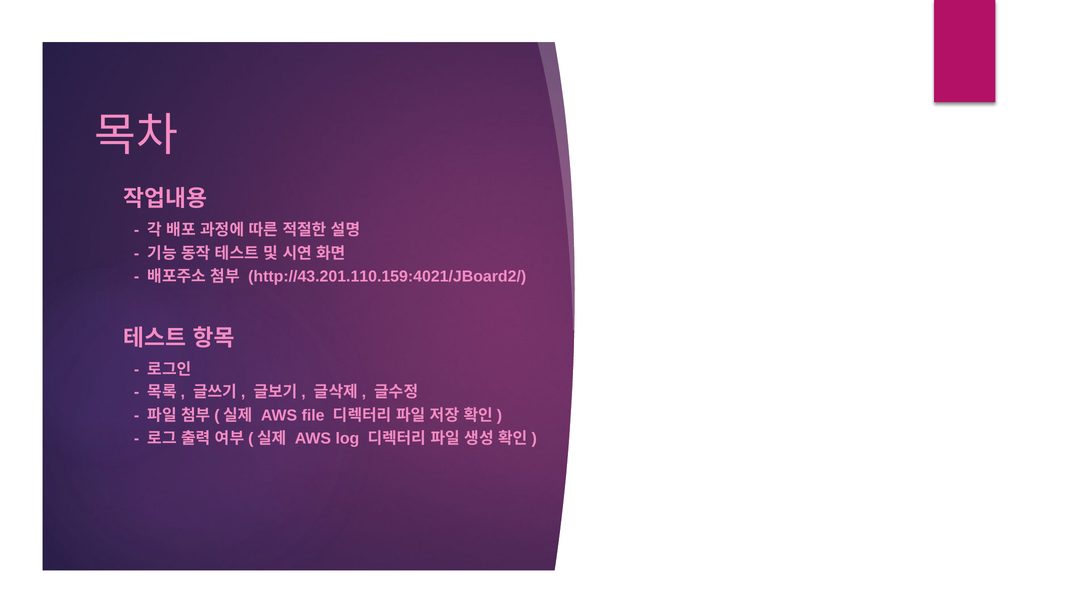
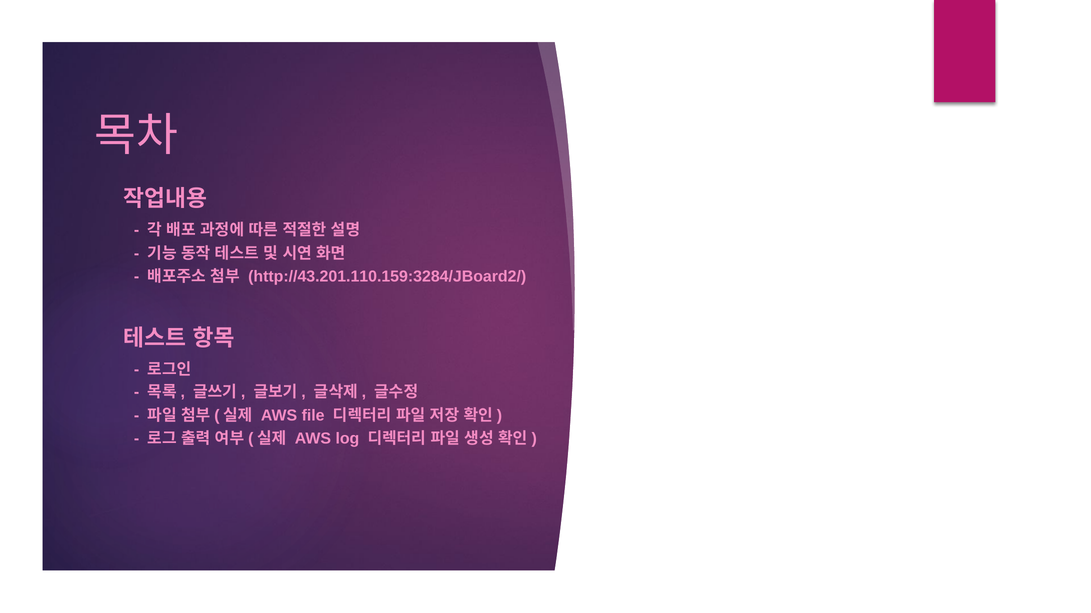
http://43.201.110.159:4021/JBoard2/: http://43.201.110.159:4021/JBoard2/ -> http://43.201.110.159:3284/JBoard2/ (387, 277)
